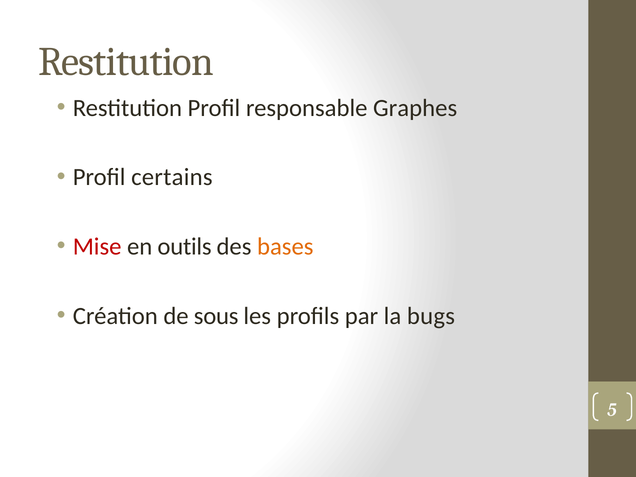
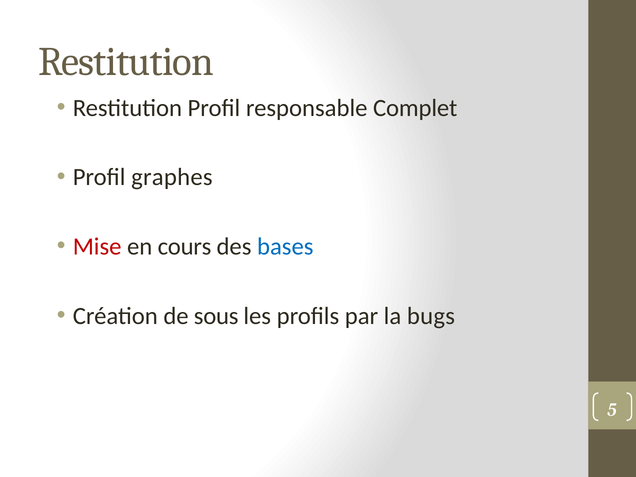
Graphes: Graphes -> Complet (415, 108)
certains: certains -> graphes (172, 177)
outils: outils -> cours (185, 247)
bases colour: orange -> blue (285, 247)
